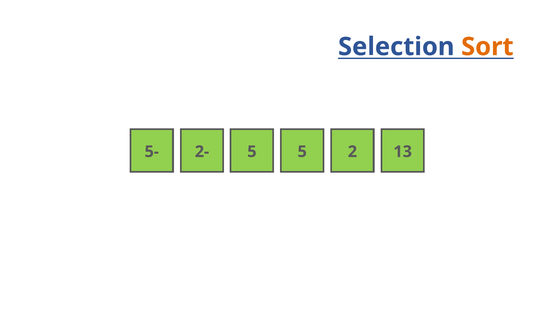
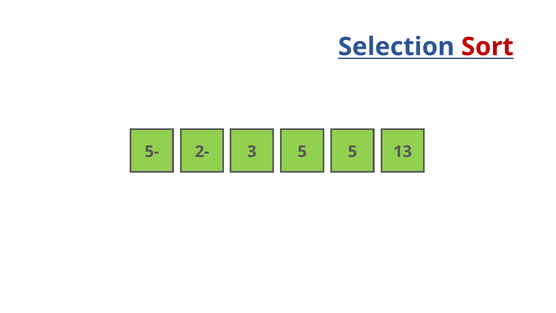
Sort colour: orange -> red (487, 47)
5: 5 -> 3 (252, 152)
5 2: 2 -> 5 (352, 152)
